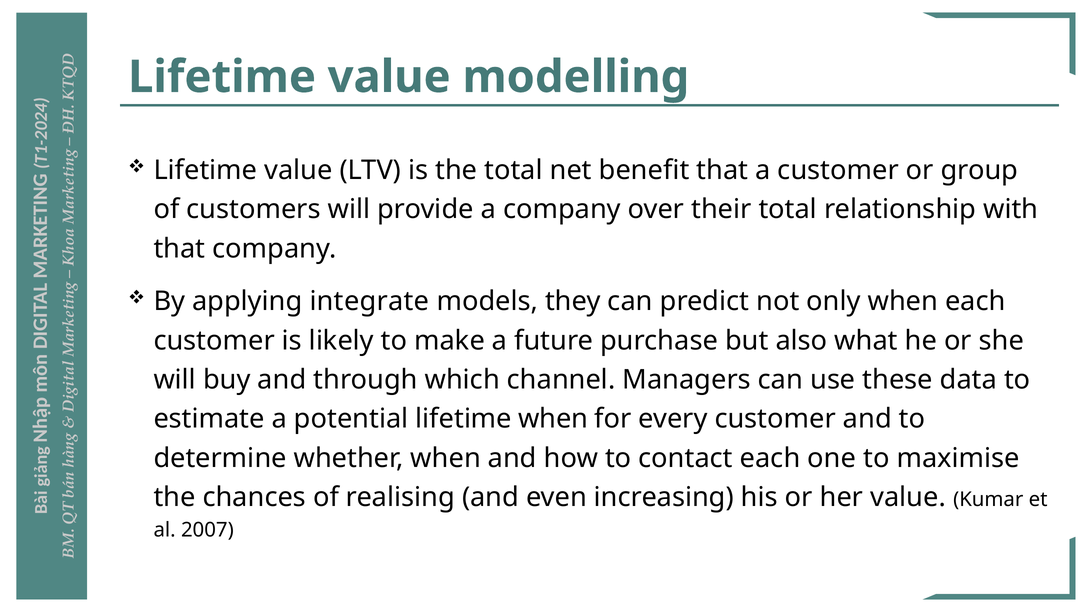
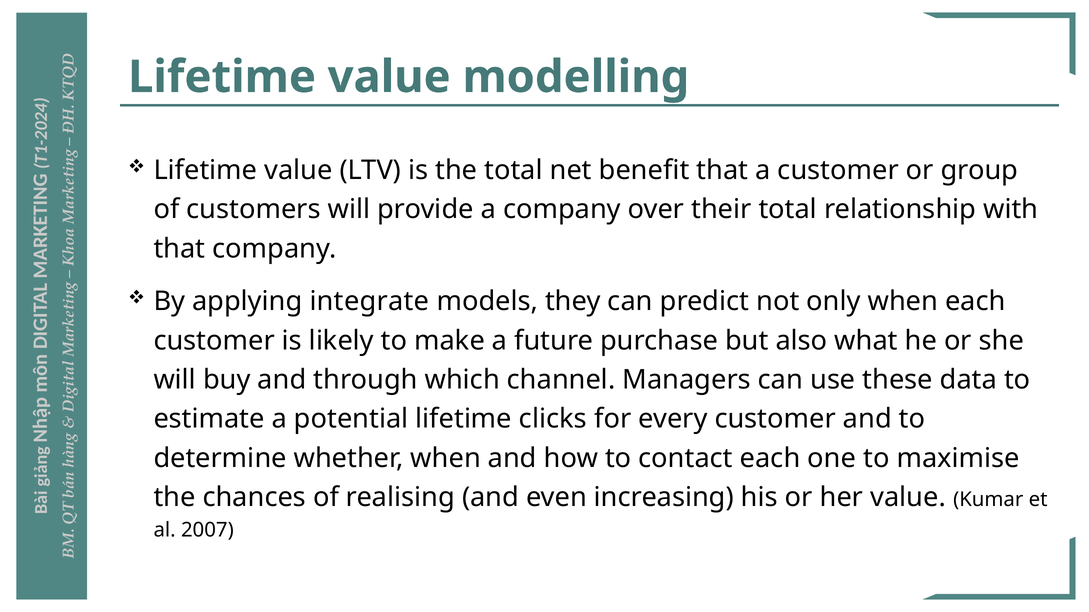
lifetime when: when -> clicks (553, 419)
